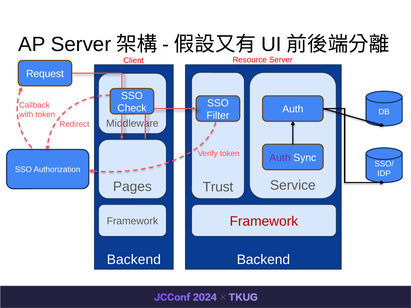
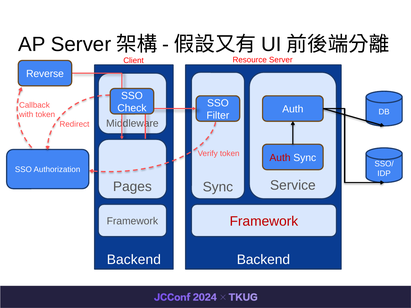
Request: Request -> Reverse (45, 74)
Auth colour: purple -> red (280, 158)
Trust: Trust -> Sync (218, 187)
